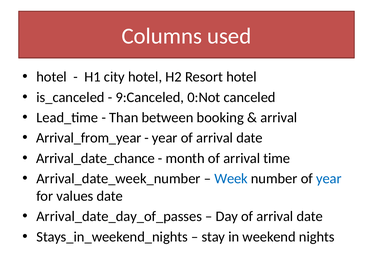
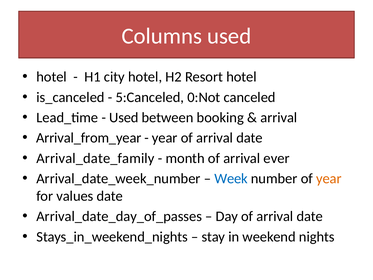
9:Canceled: 9:Canceled -> 5:Canceled (150, 97)
Than: Than -> Used (124, 118)
Arrival_date_chance: Arrival_date_chance -> Arrival_date_family (95, 158)
time: time -> ever (277, 158)
year colour: blue -> orange (329, 178)
